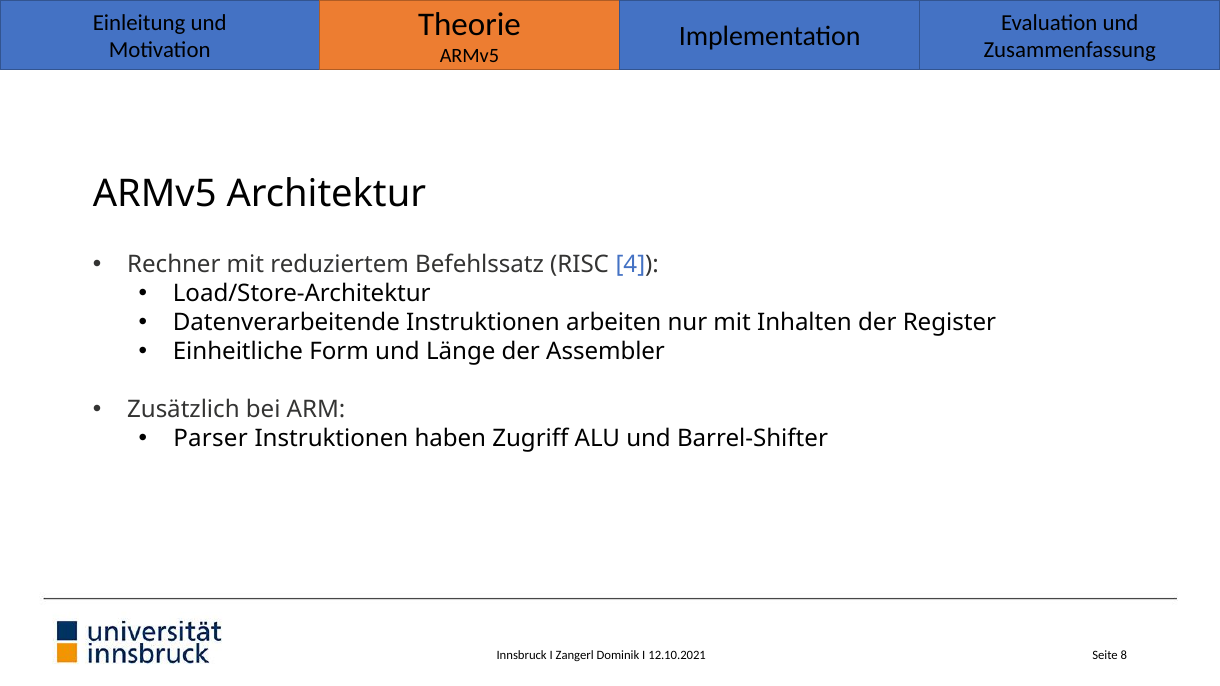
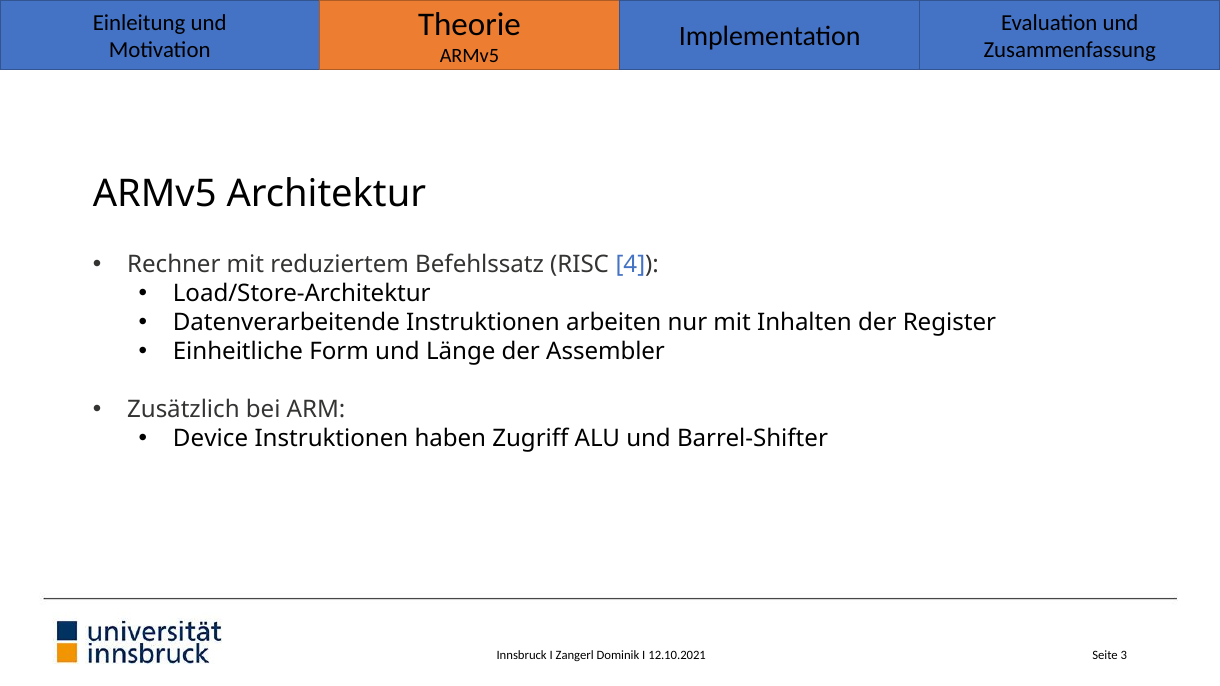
Parser: Parser -> Device (211, 439)
8: 8 -> 3 (1124, 655)
